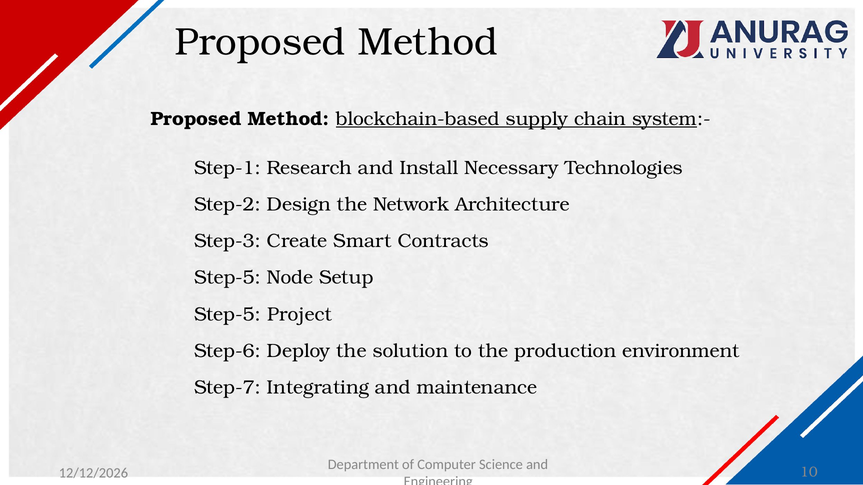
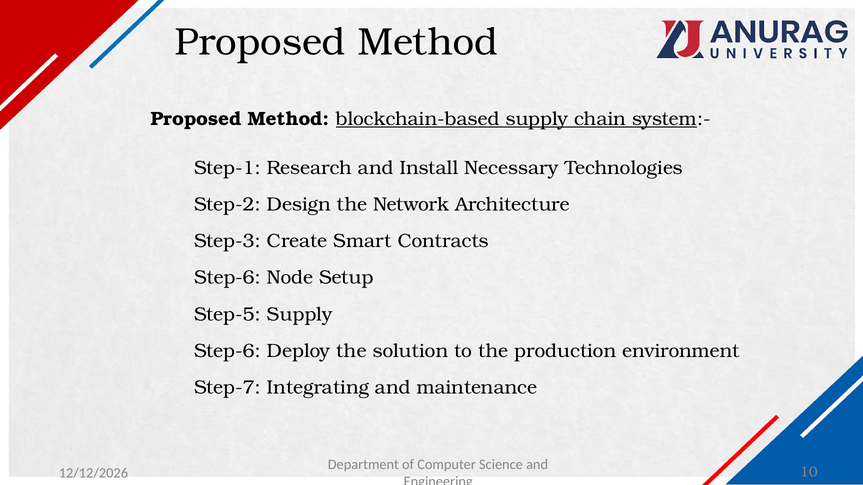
Step-5: Step-5 -> Step-6 (227, 278)
Step-5 Project: Project -> Supply (300, 315)
